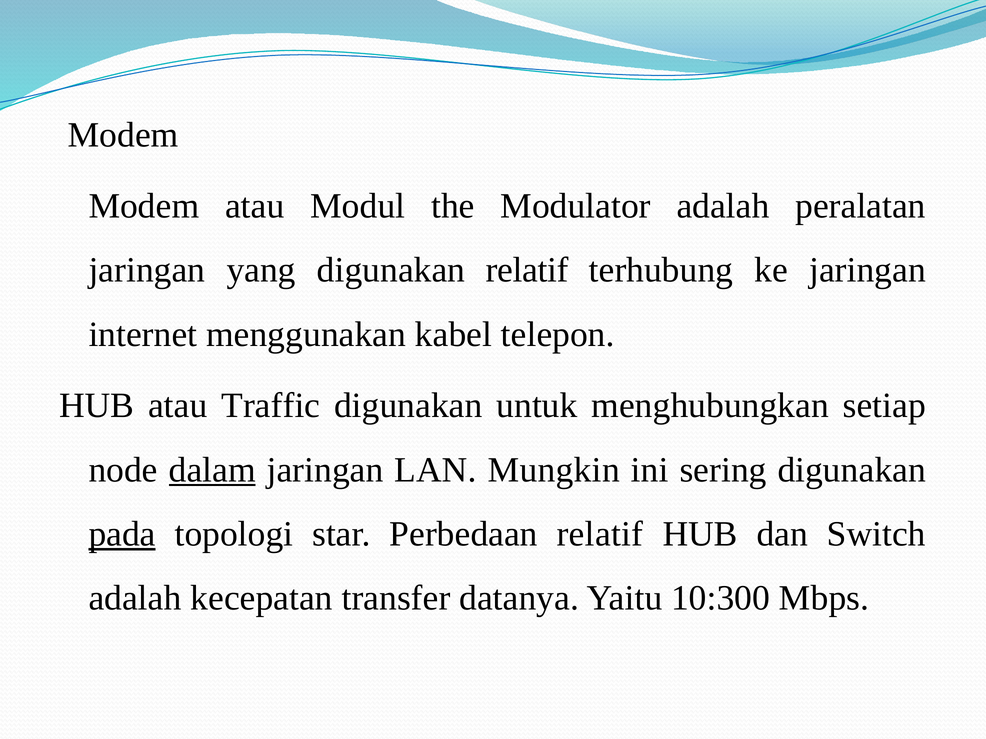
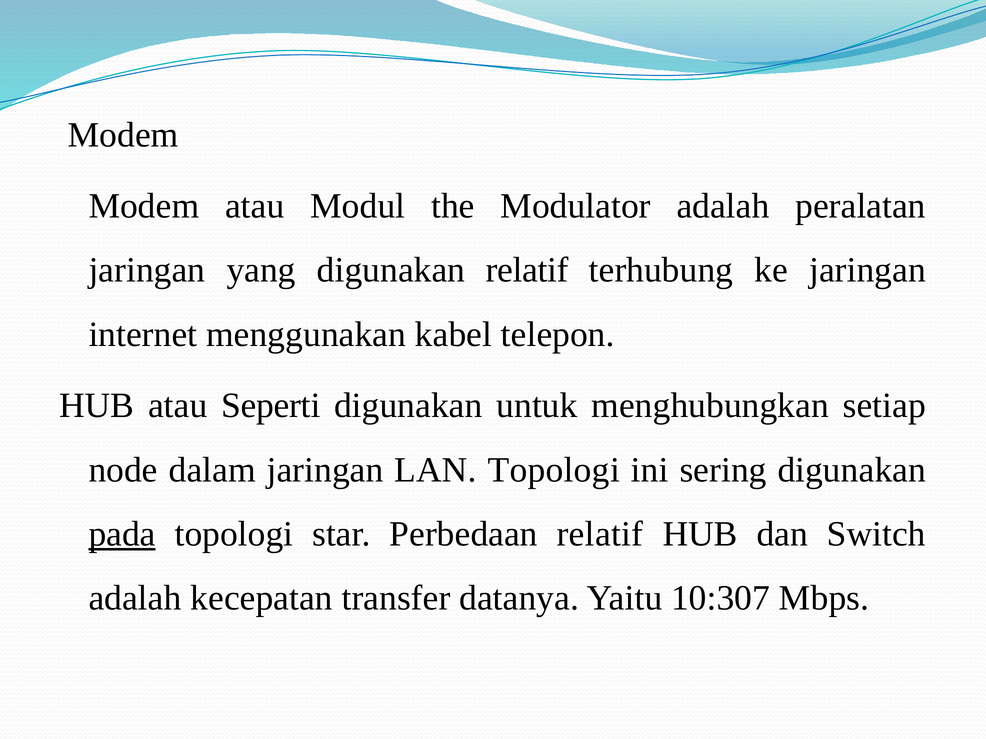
Traffic: Traffic -> Seperti (271, 406)
dalam underline: present -> none (212, 470)
LAN Mungkin: Mungkin -> Topologi (554, 470)
10:300: 10:300 -> 10:307 (721, 599)
